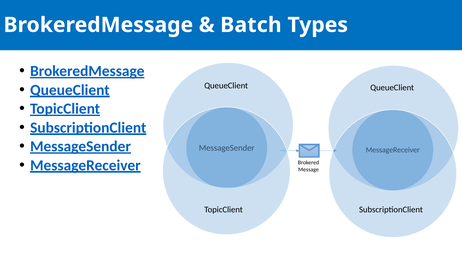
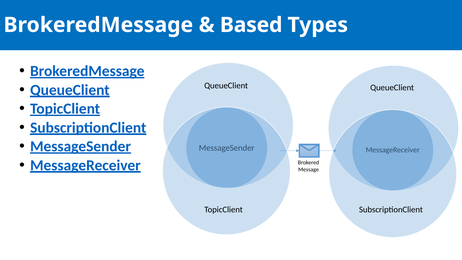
Batch: Batch -> Based (251, 25)
